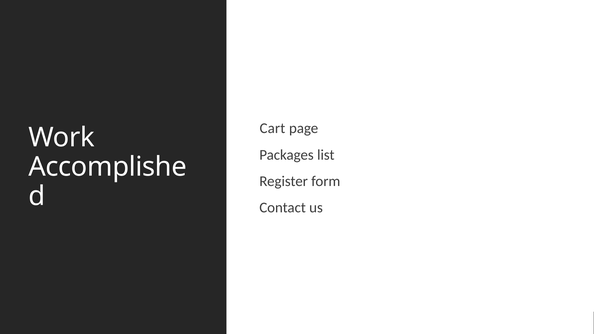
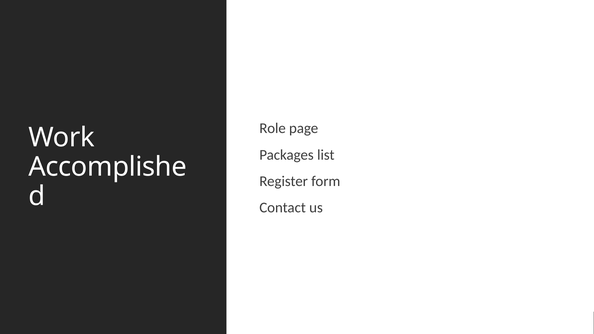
Cart: Cart -> Role (273, 128)
